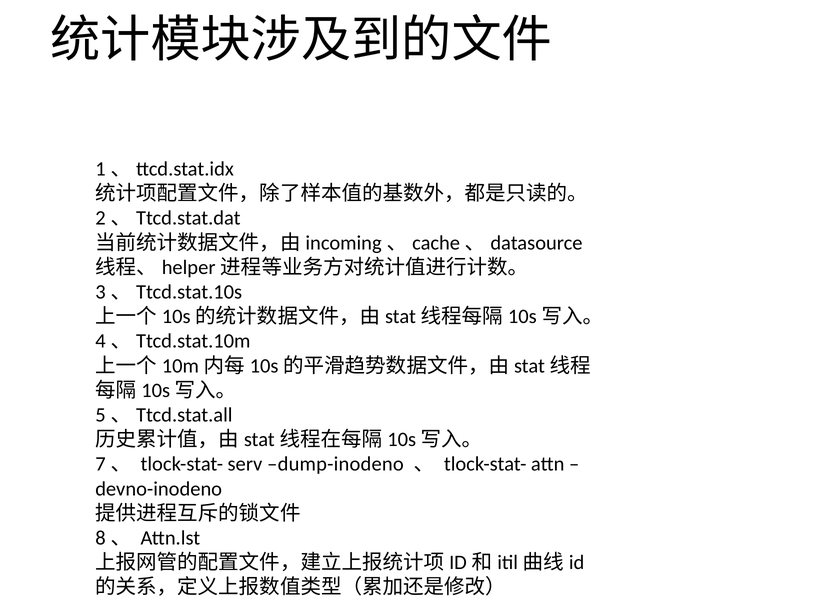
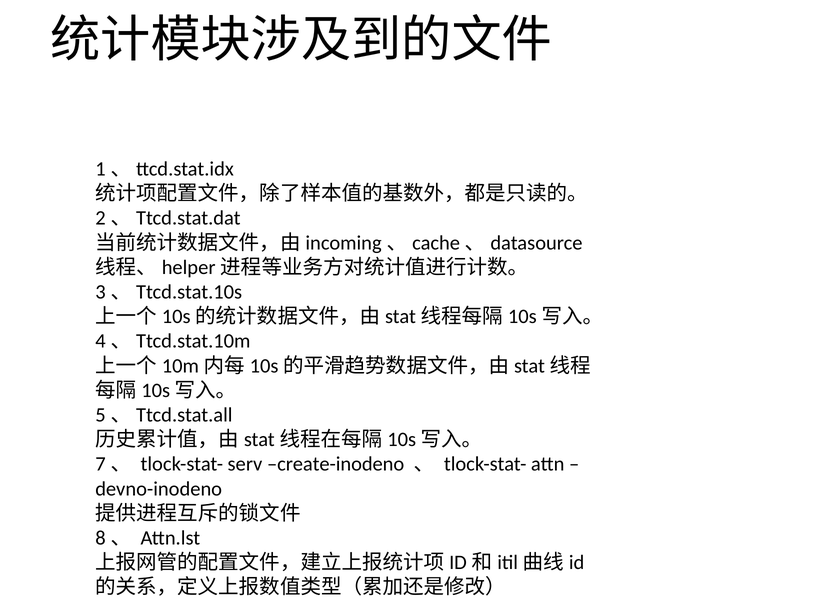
dump-inodeno: dump-inodeno -> create-inodeno (336, 465)
